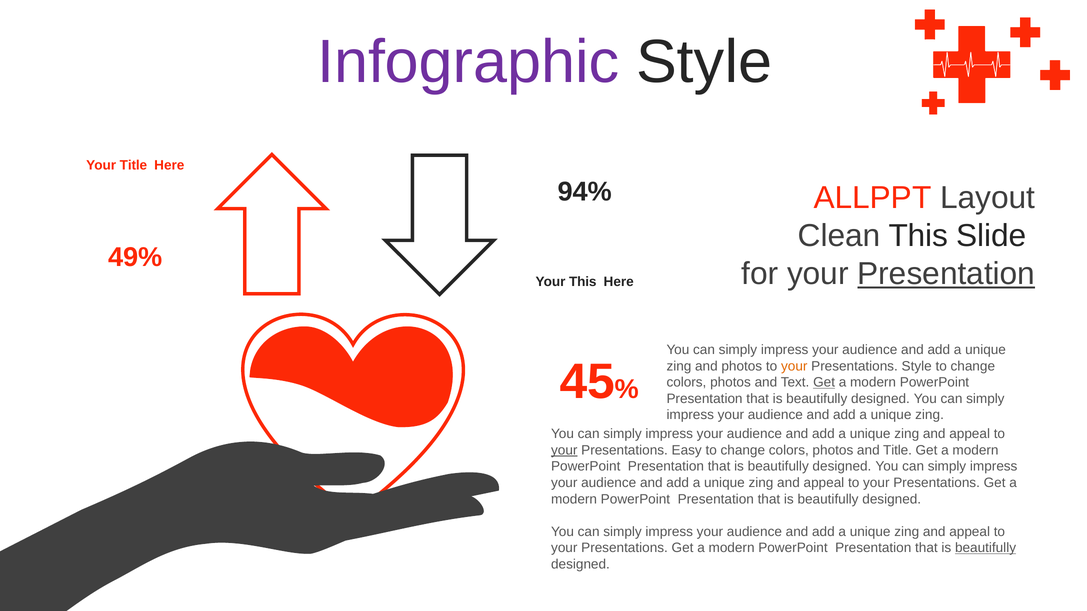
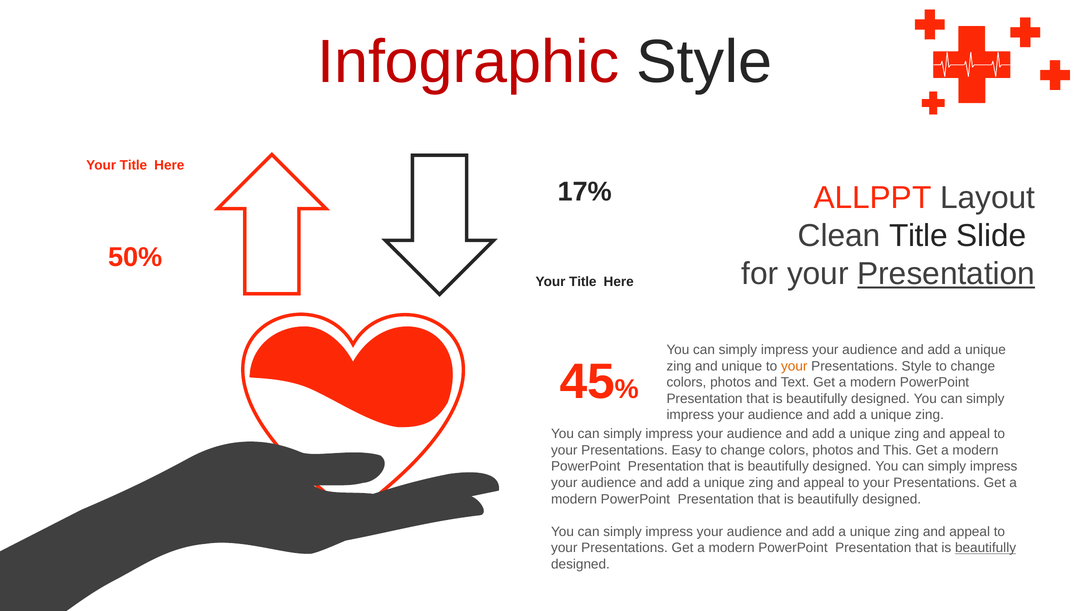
Infographic colour: purple -> red (468, 62)
94%: 94% -> 17% (585, 192)
Clean This: This -> Title (918, 236)
49%: 49% -> 50% (135, 257)
This: This -> Title (583, 282)
and photos: photos -> unique (742, 366)
Get underline: present -> none (824, 383)
your underline: present -> none (564, 450)
and Title: Title -> This (898, 450)
